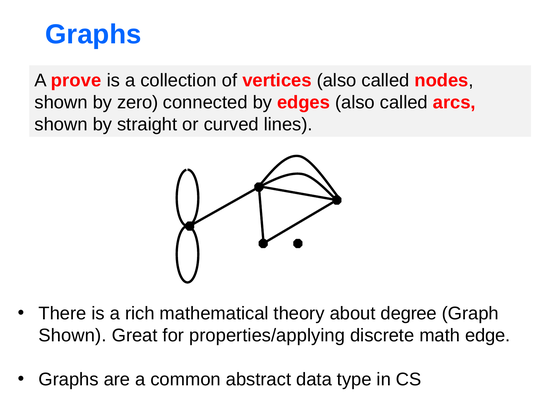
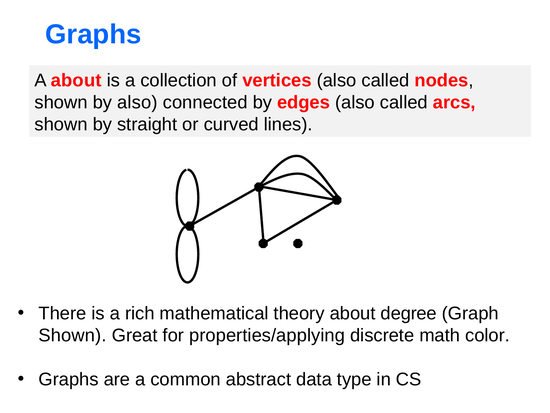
A prove: prove -> about (76, 80)
by zero: zero -> also (137, 102)
edge: edge -> color (488, 335)
